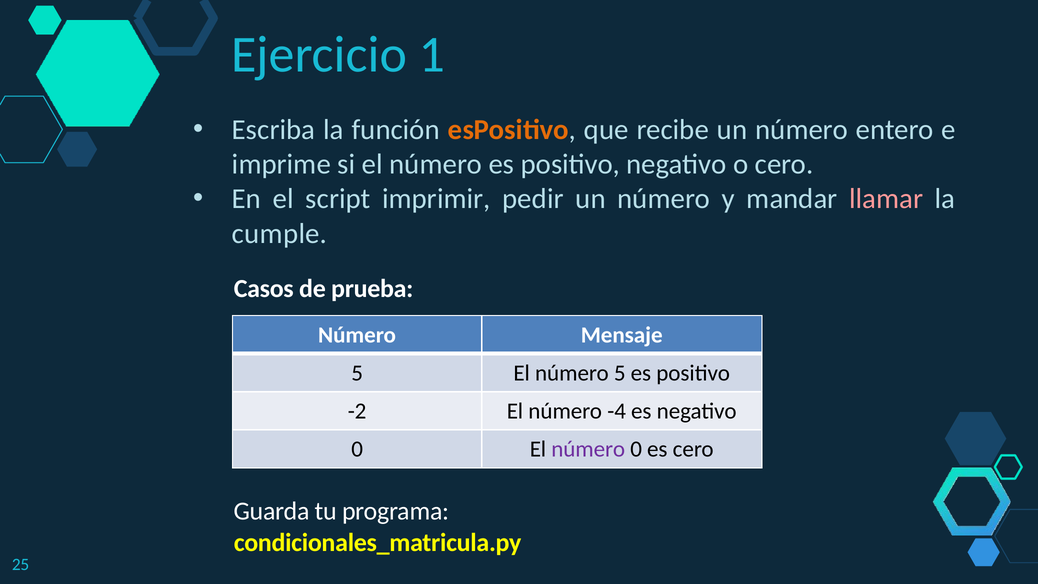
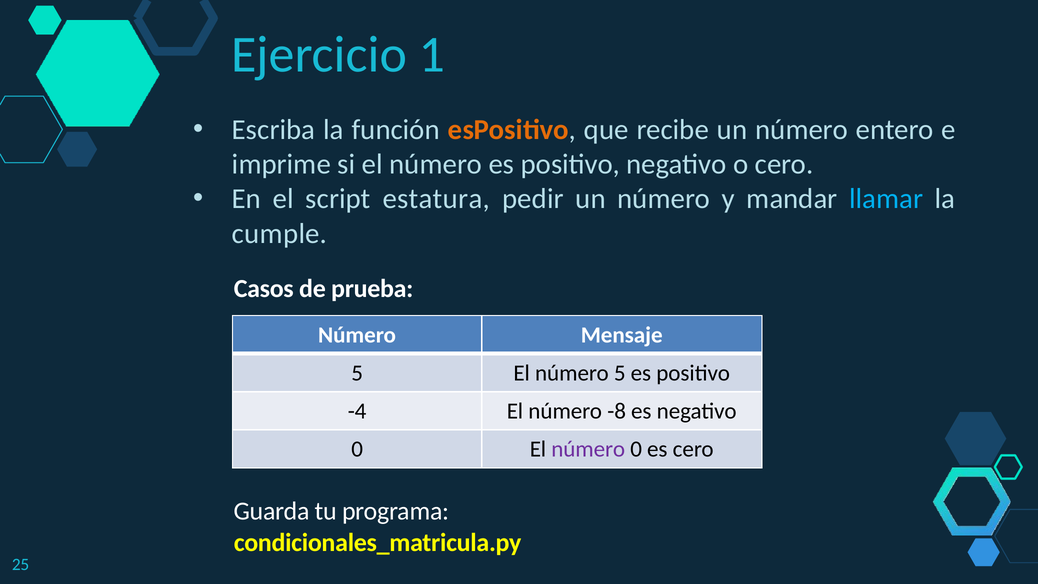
imprimir: imprimir -> estatura (436, 199)
llamar colour: pink -> light blue (886, 199)
-2: -2 -> -4 (357, 411)
-4: -4 -> -8 (617, 411)
